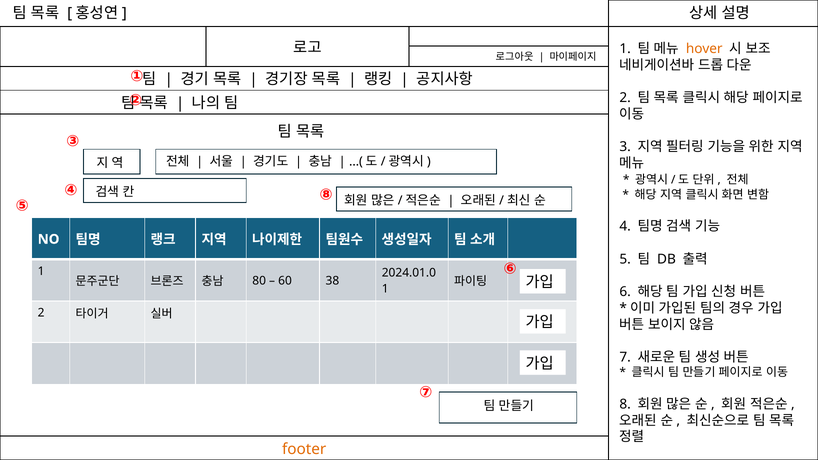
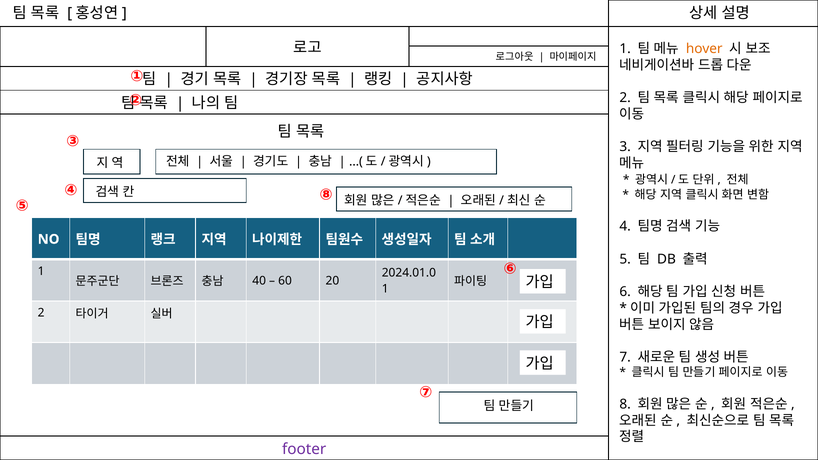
80: 80 -> 40 (259, 281)
38: 38 -> 20 (332, 281)
footer colour: orange -> purple (304, 449)
